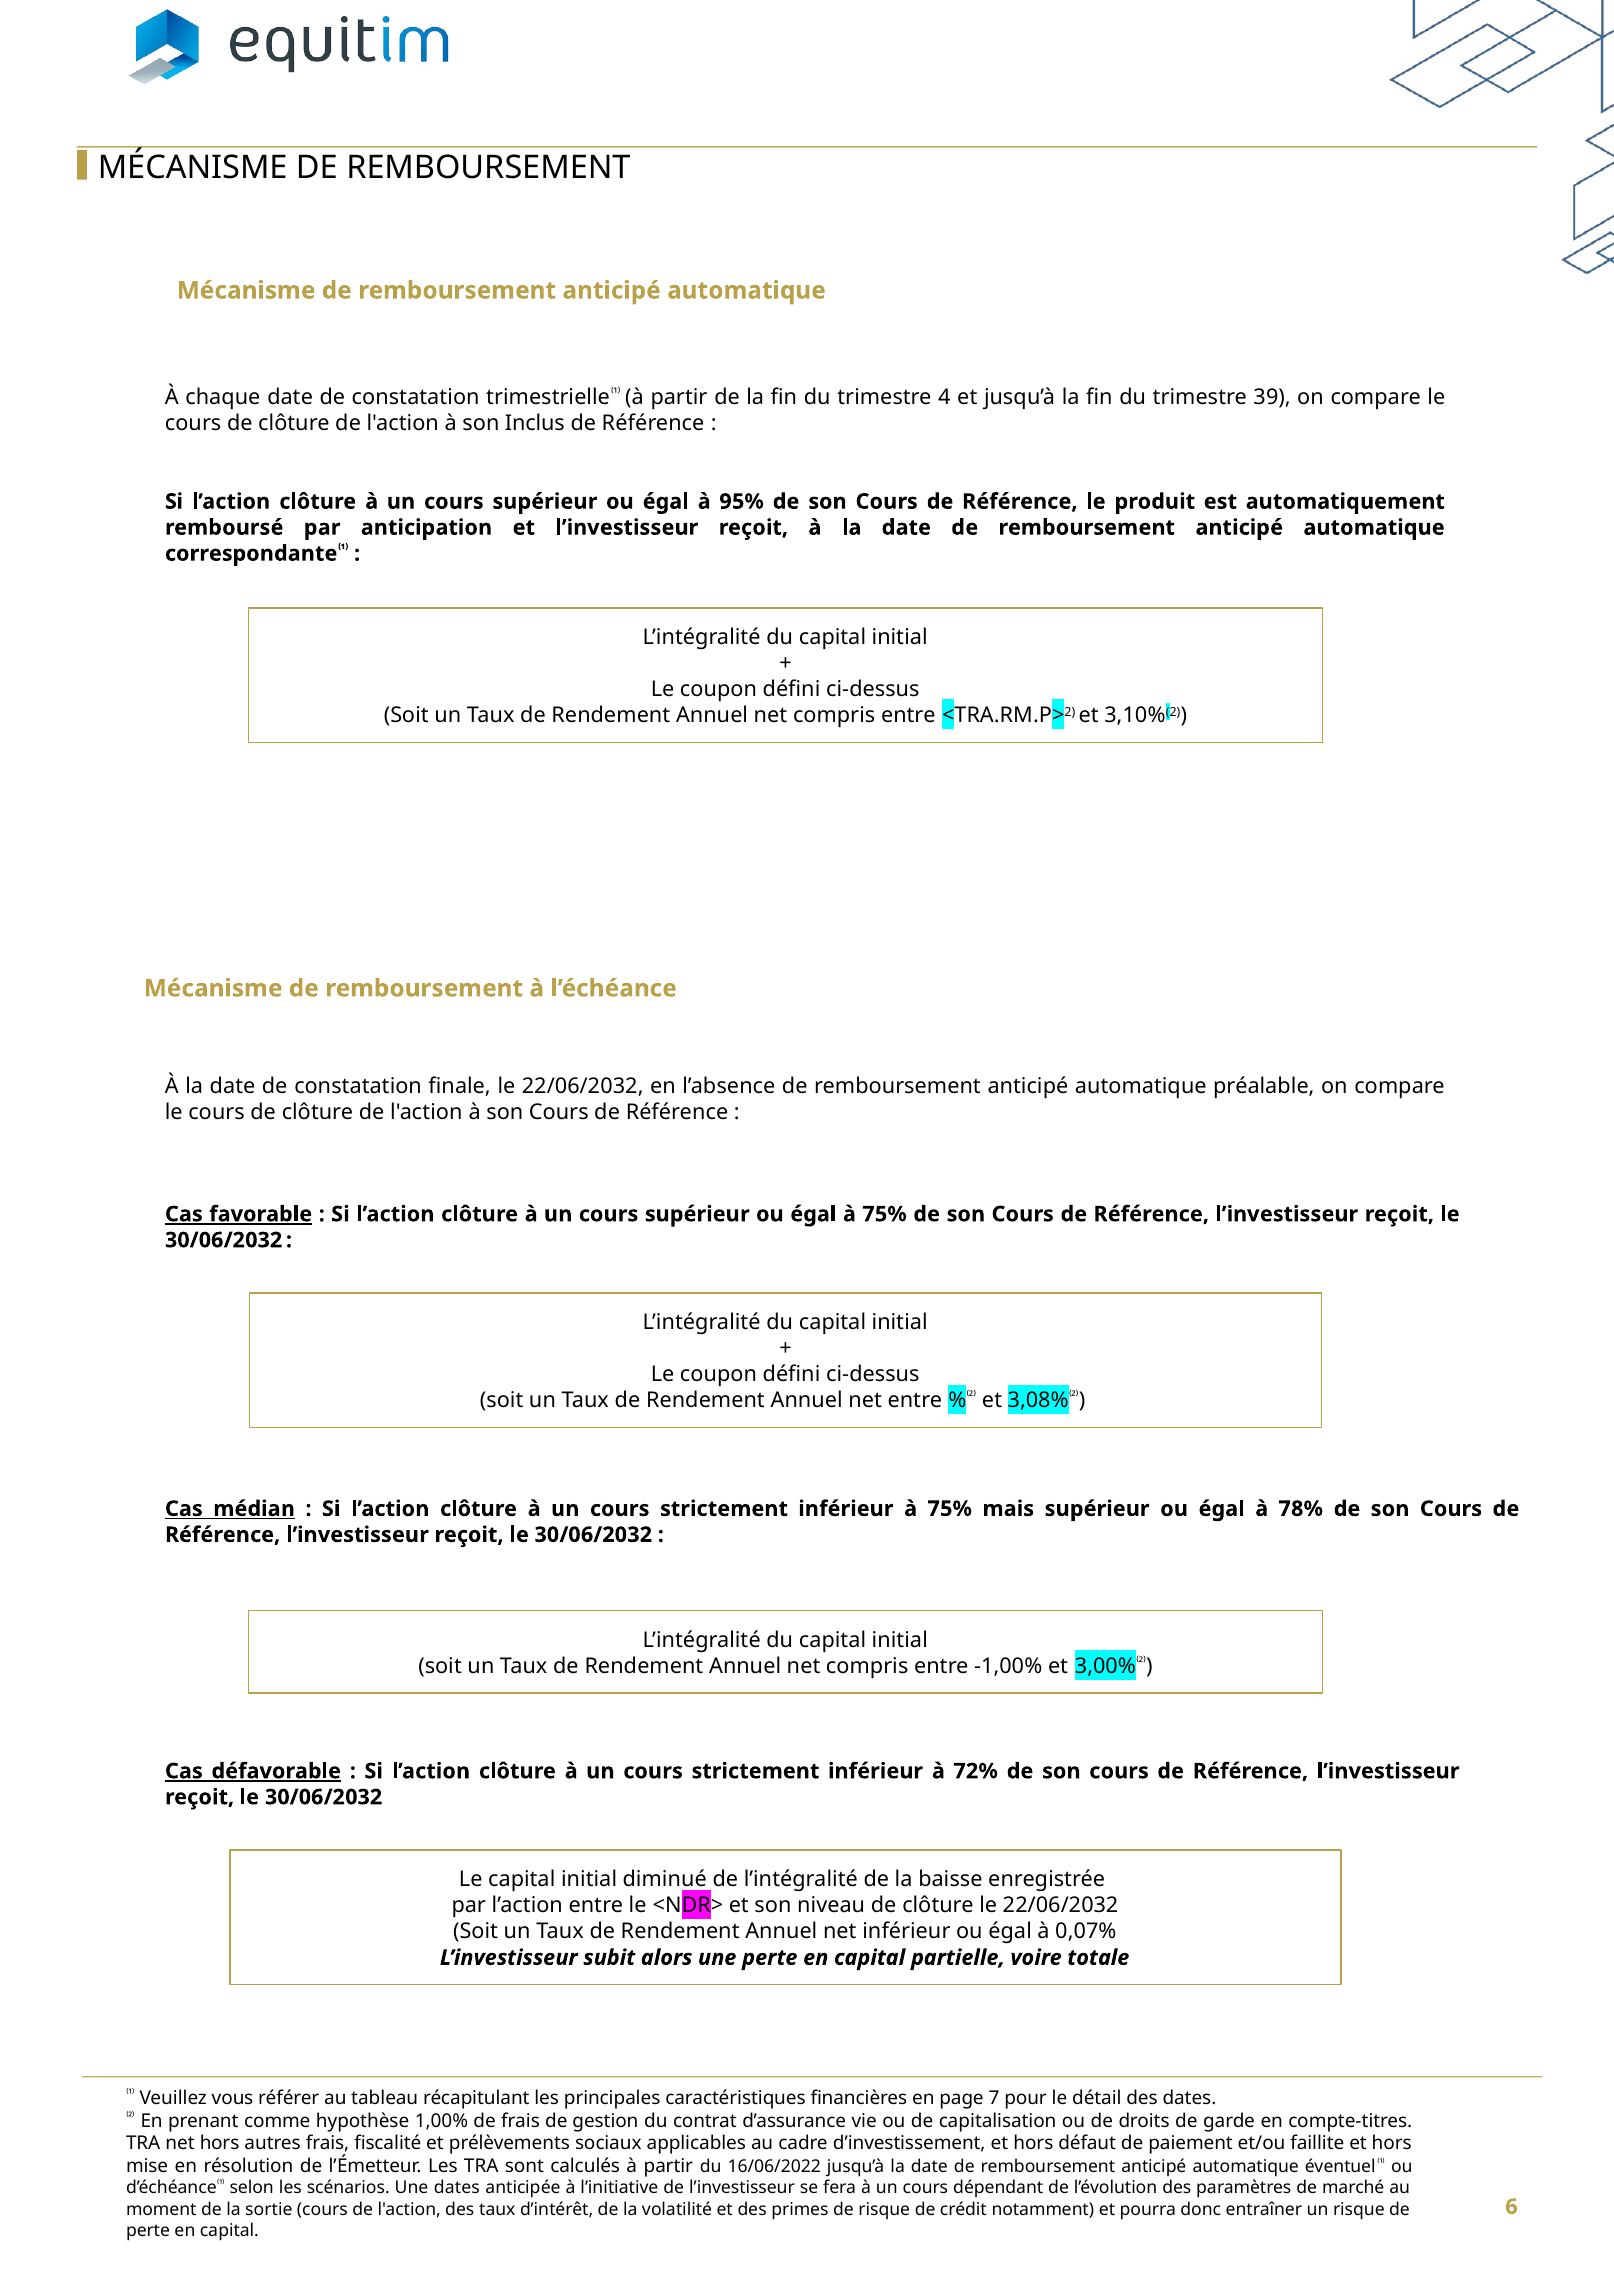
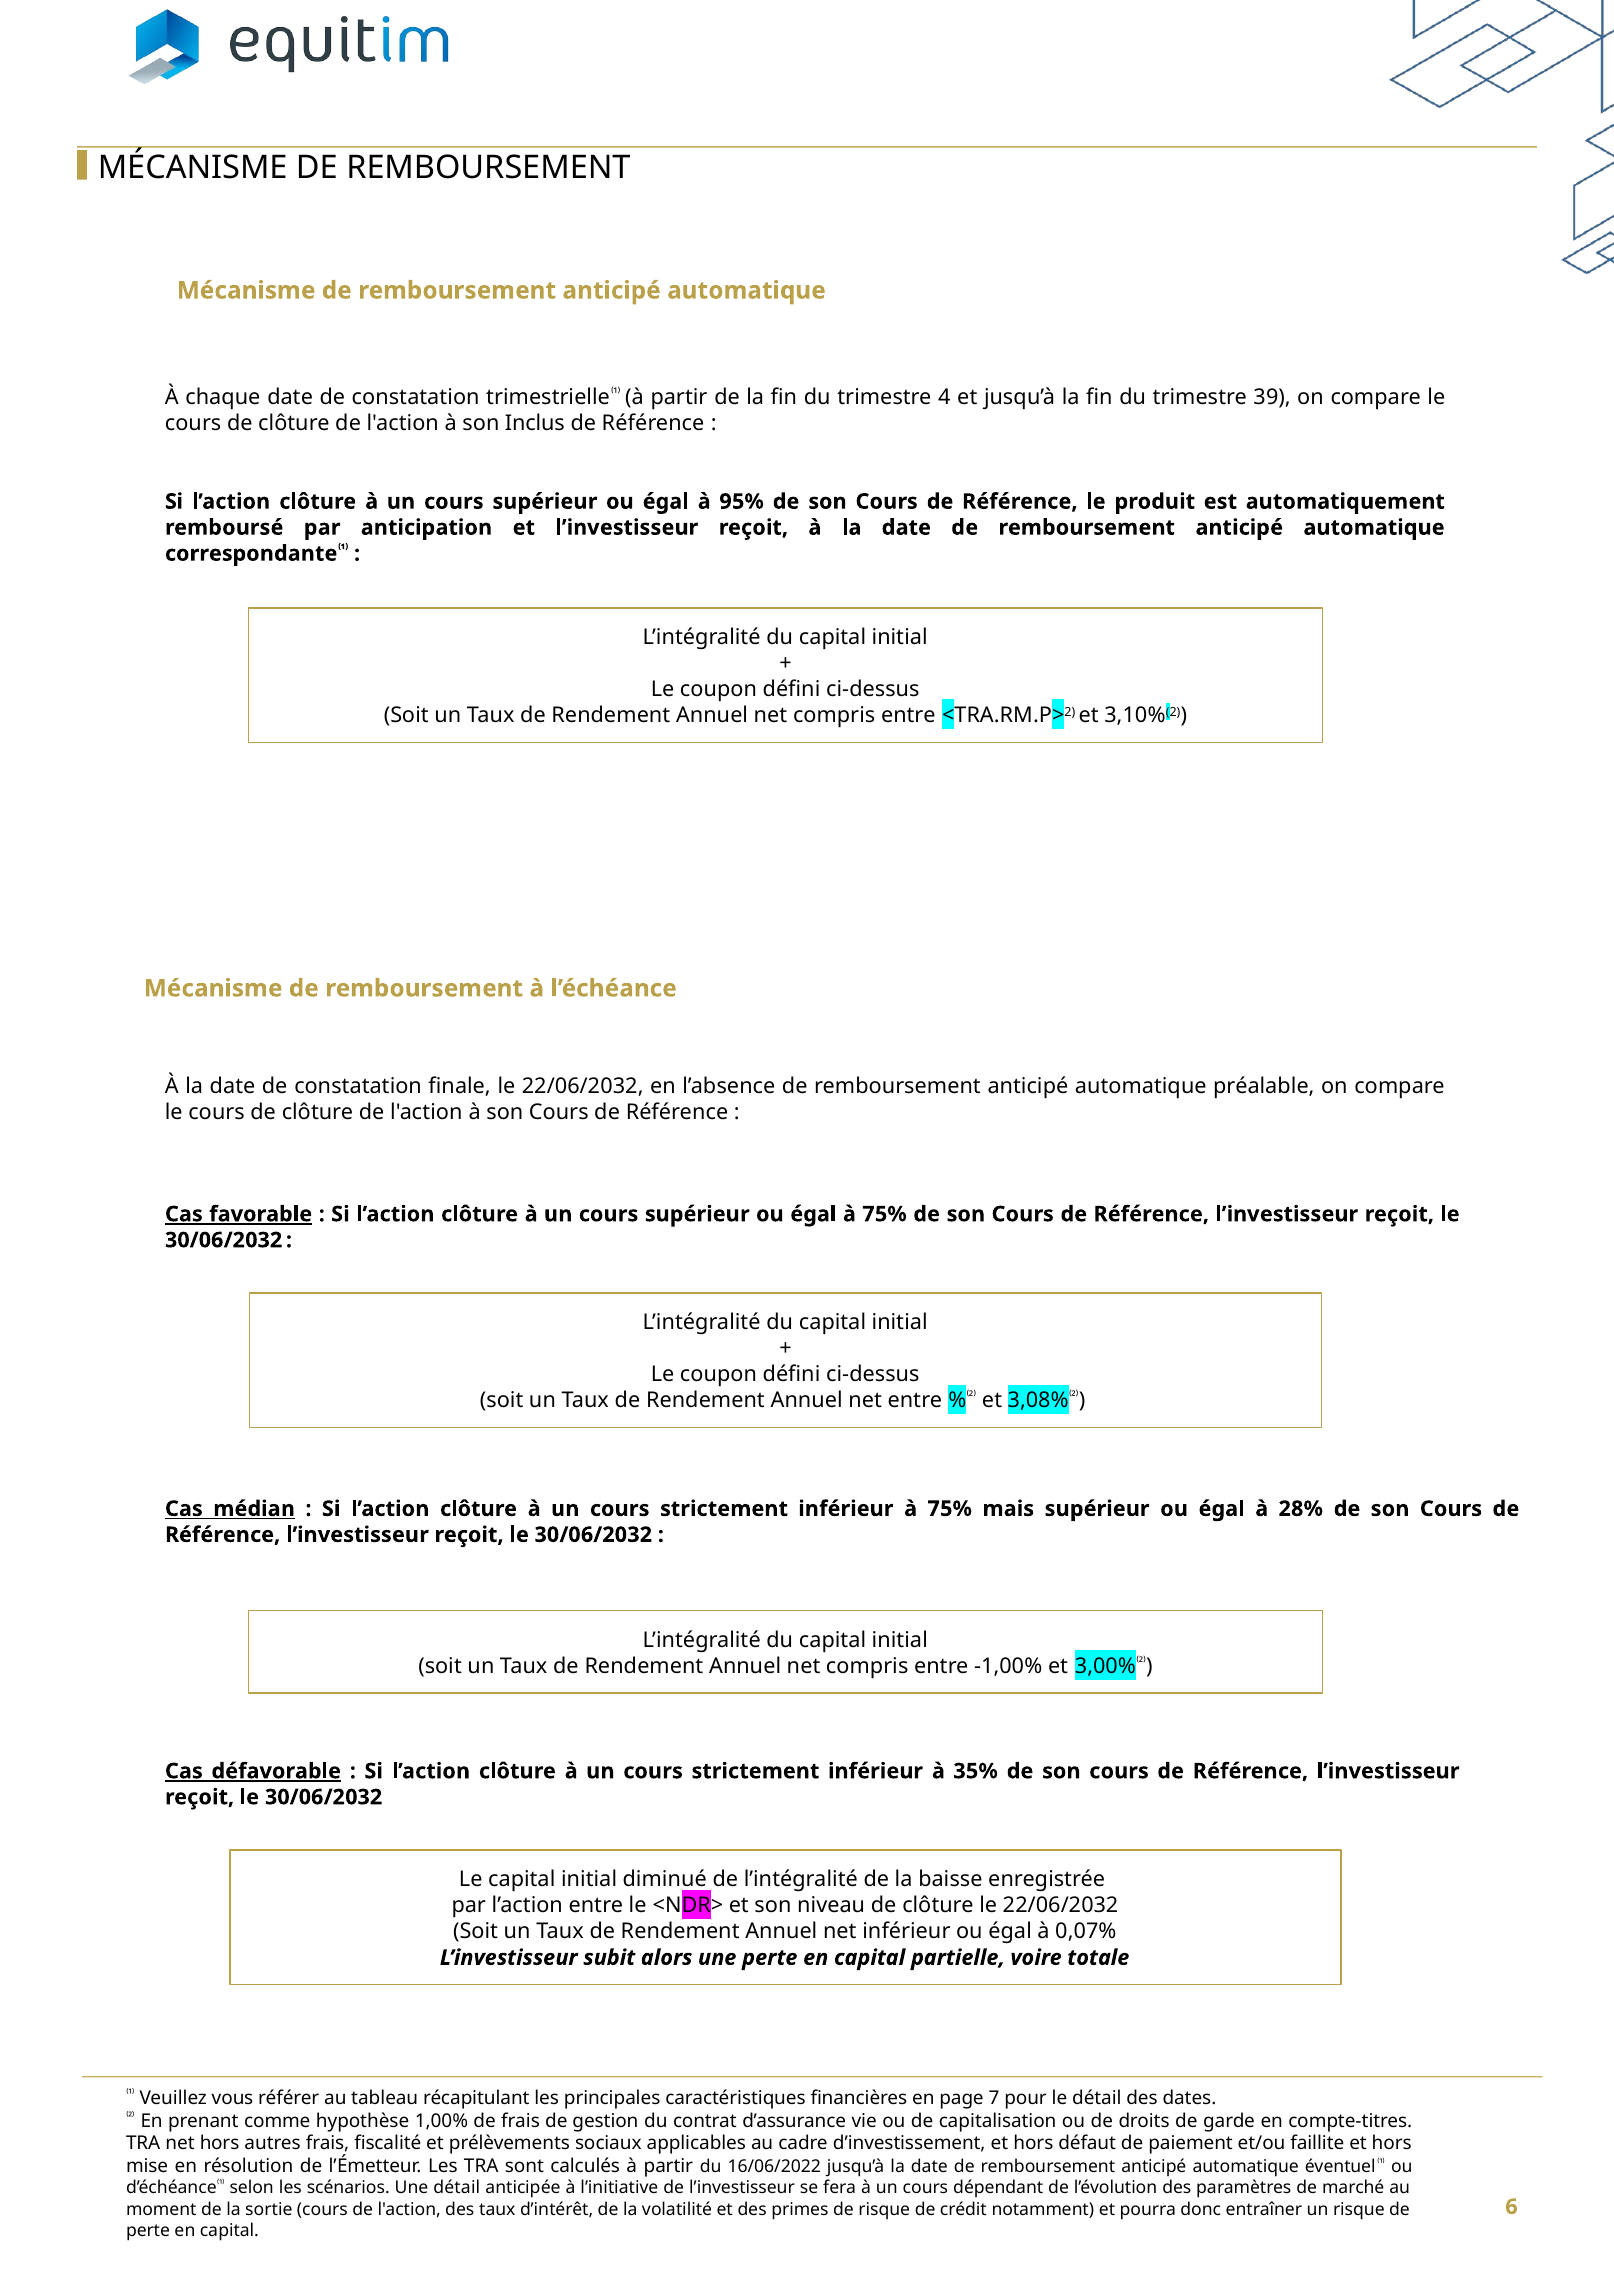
78%: 78% -> 28% (1301, 1509)
72%: 72% -> 35% (976, 1771)
Une dates: dates -> détail (457, 2188)
